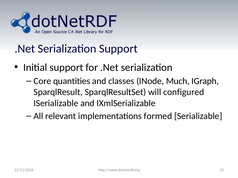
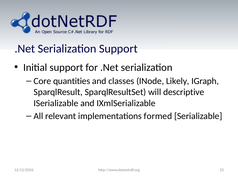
Much: Much -> Likely (178, 81)
configured: configured -> descriptive (184, 92)
